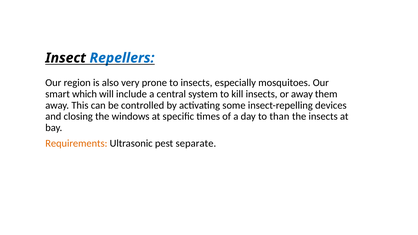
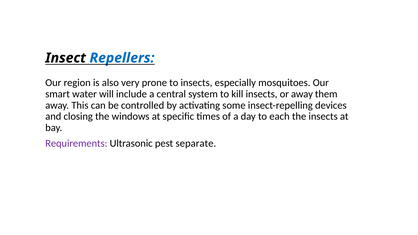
which: which -> water (85, 94)
than: than -> each (279, 117)
Requirements colour: orange -> purple (76, 144)
